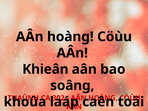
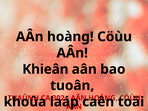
soâng: soâng -> tuoân (72, 86)
